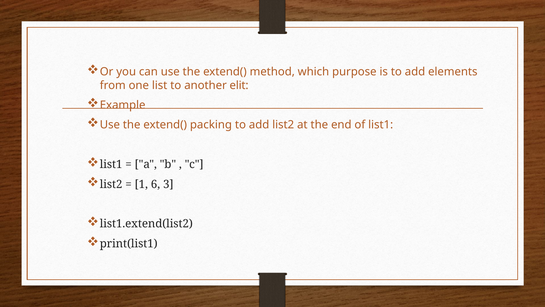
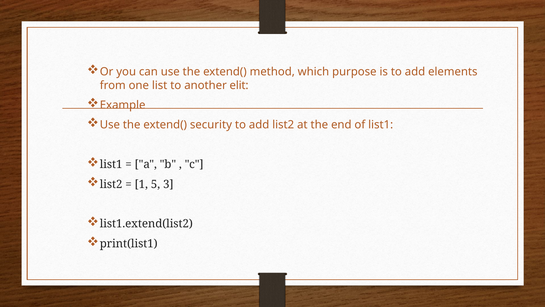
packing: packing -> security (211, 125)
6: 6 -> 5 (156, 184)
